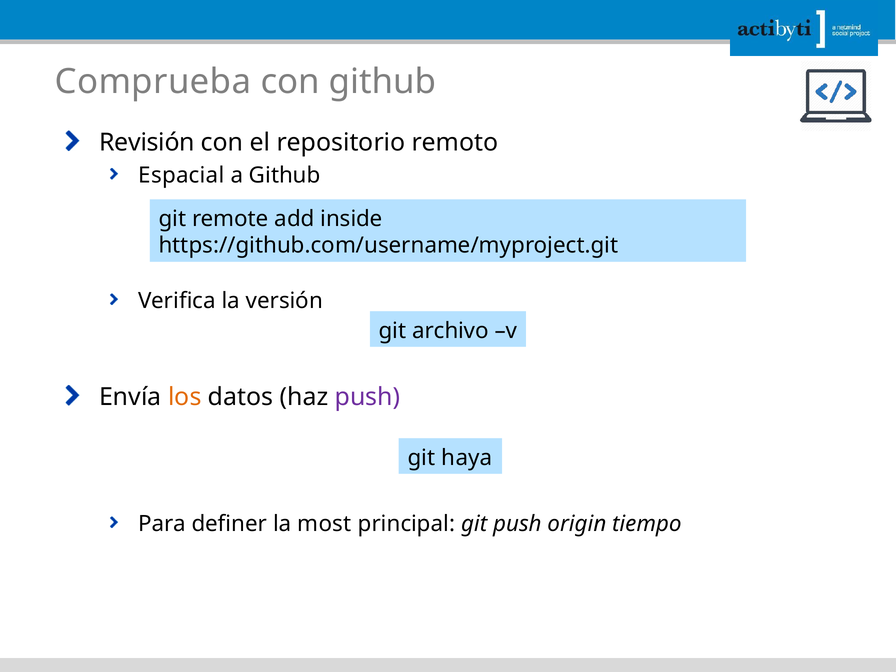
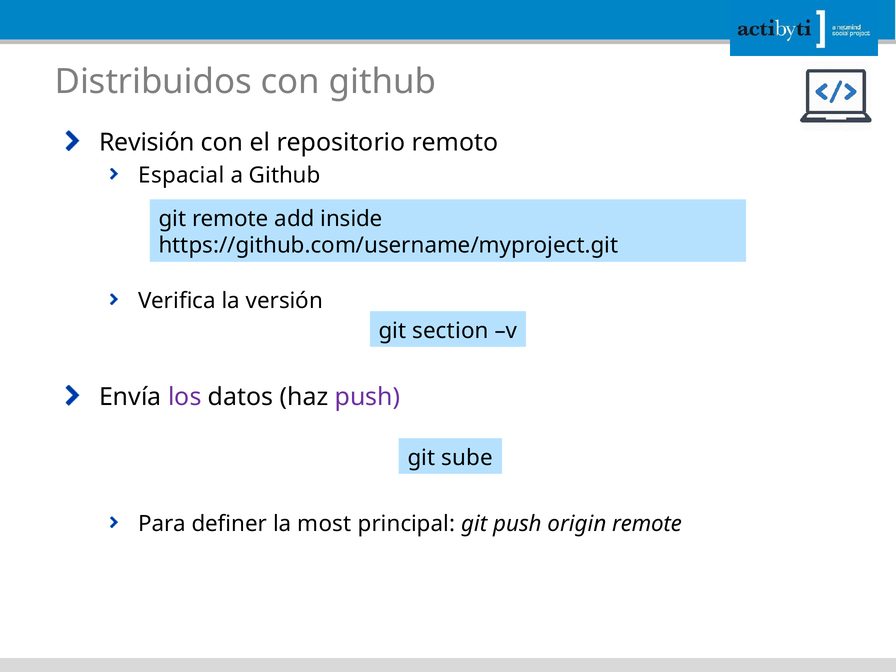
Comprueba: Comprueba -> Distribuidos (153, 82)
archivo: archivo -> section (450, 331)
los colour: orange -> purple (185, 397)
haya: haya -> sube (467, 458)
origin tiempo: tiempo -> remote (647, 524)
